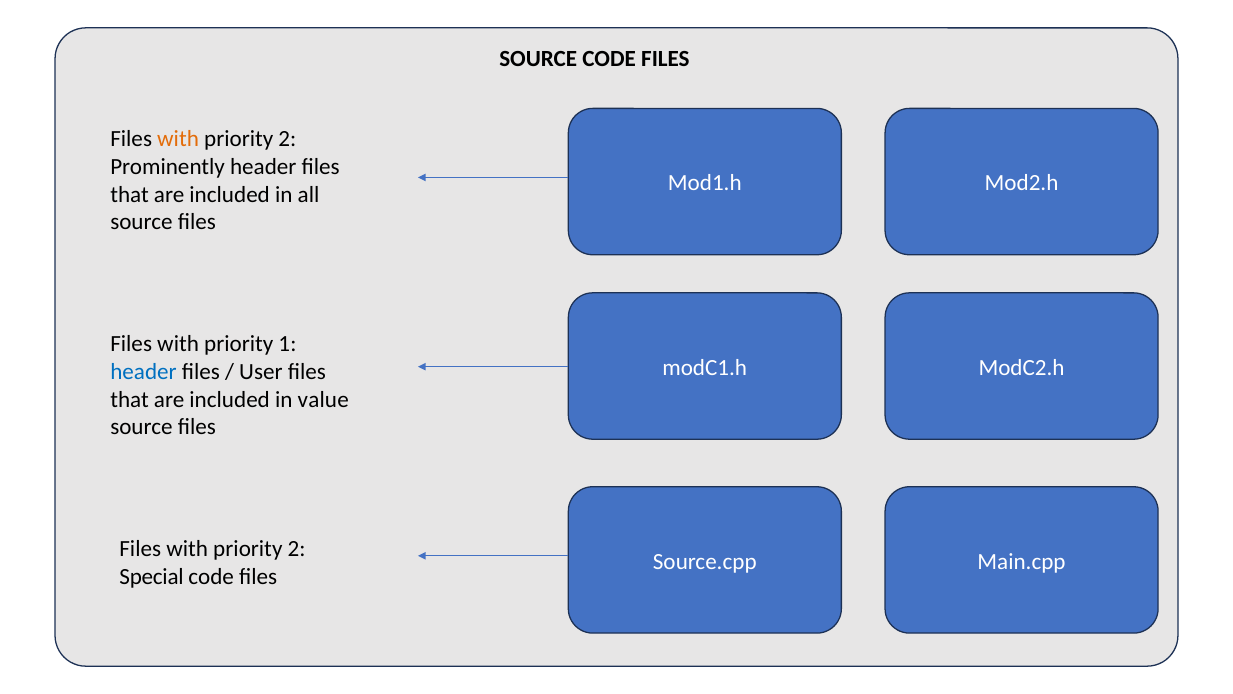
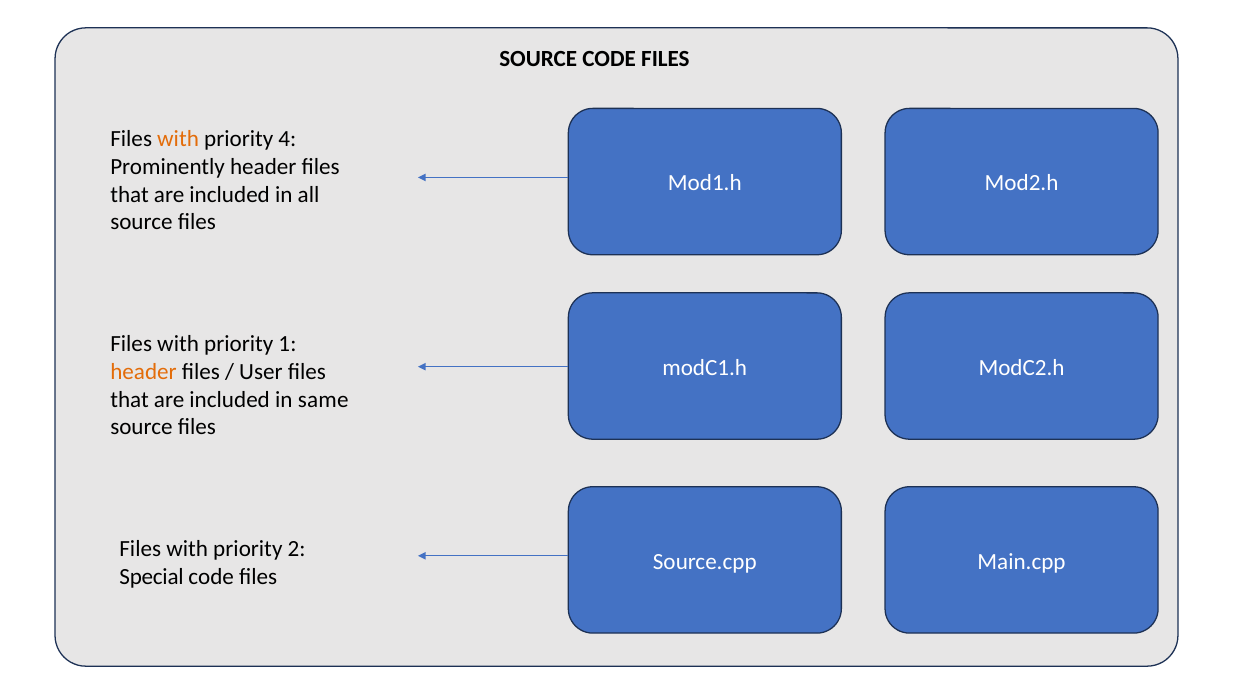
2: 2 -> 4 (287, 139)
header colour: blue -> orange (144, 372)
value: value -> same (323, 399)
